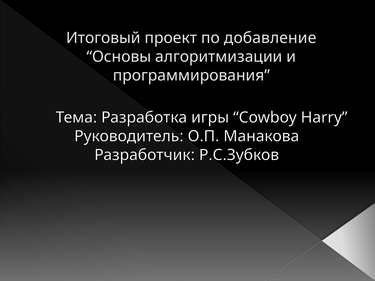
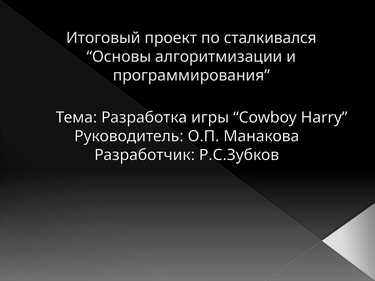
добавление: добавление -> сталкивался (270, 38)
